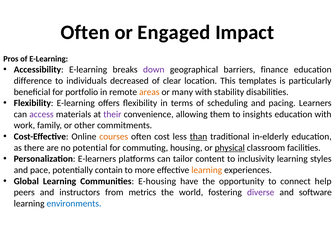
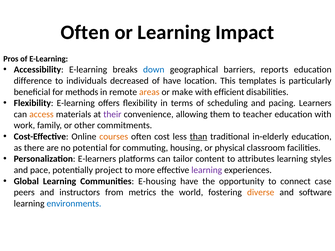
or Engaged: Engaged -> Learning (174, 32)
down colour: purple -> blue (154, 70)
finance: finance -> reports (275, 70)
of clear: clear -> have (172, 81)
portfolio: portfolio -> methods (82, 92)
many: many -> make (182, 92)
stability: stability -> efficient (229, 92)
access colour: purple -> orange (41, 114)
insights: insights -> teacher (257, 114)
physical underline: present -> none (230, 148)
inclusivity: inclusivity -> attributes (256, 159)
contain: contain -> project (109, 170)
learning colour: orange -> purple (207, 170)
help: help -> case (323, 181)
diverse colour: purple -> orange (261, 193)
